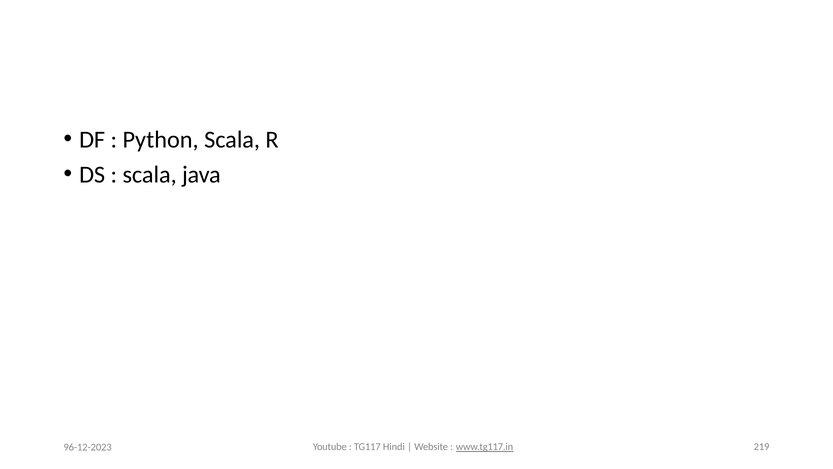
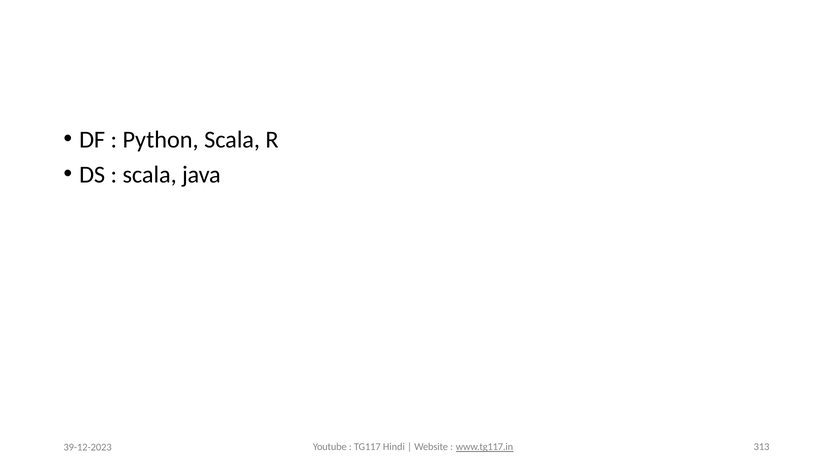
96-12-2023: 96-12-2023 -> 39-12-2023 (88, 447)
219: 219 -> 313 (762, 447)
